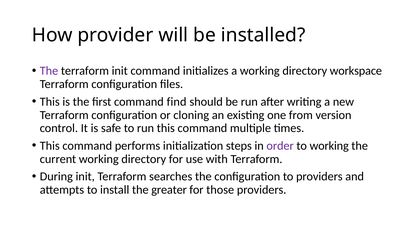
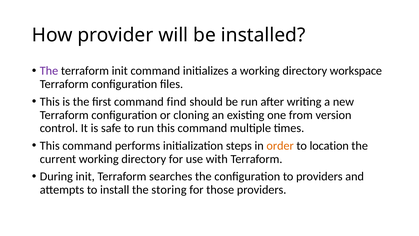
order colour: purple -> orange (280, 146)
to working: working -> location (329, 146)
greater: greater -> storing (169, 190)
